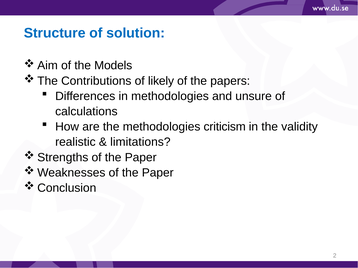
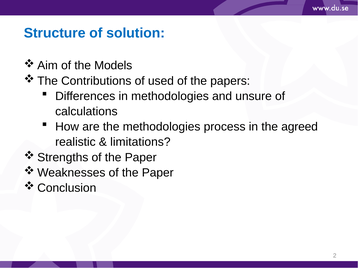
likely: likely -> used (161, 81)
criticism: criticism -> process (225, 127)
validity: validity -> agreed (300, 127)
